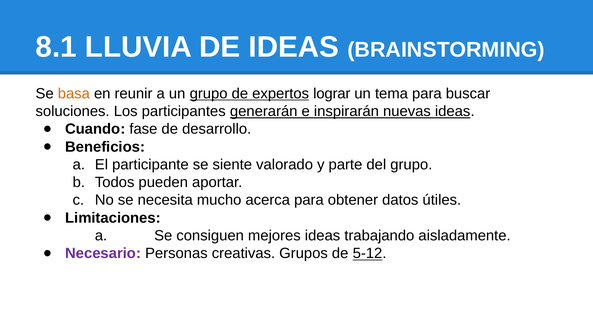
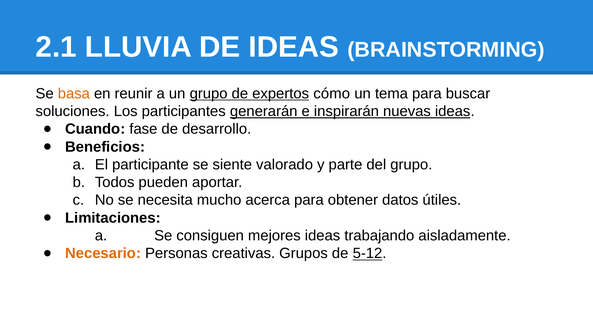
8.1: 8.1 -> 2.1 (56, 47)
lograr: lograr -> cómo (332, 94)
Necesario colour: purple -> orange (103, 254)
